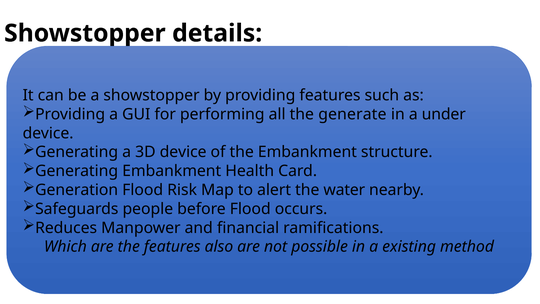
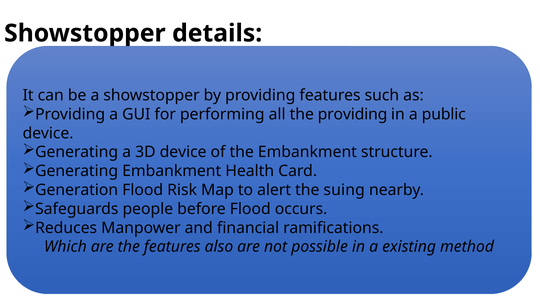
the generate: generate -> providing (353, 114)
under: under -> public (444, 114)
water: water -> suing (344, 190)
